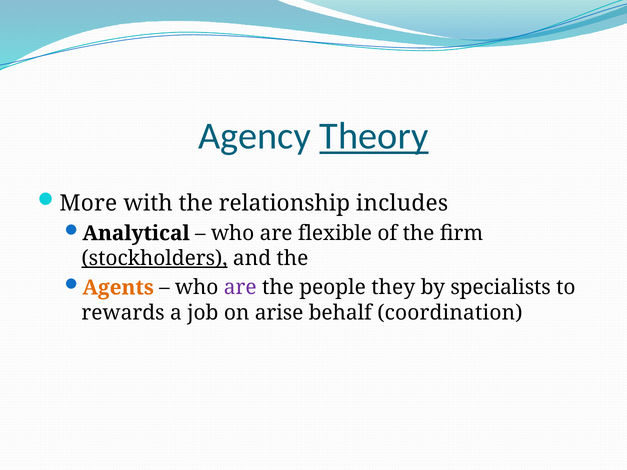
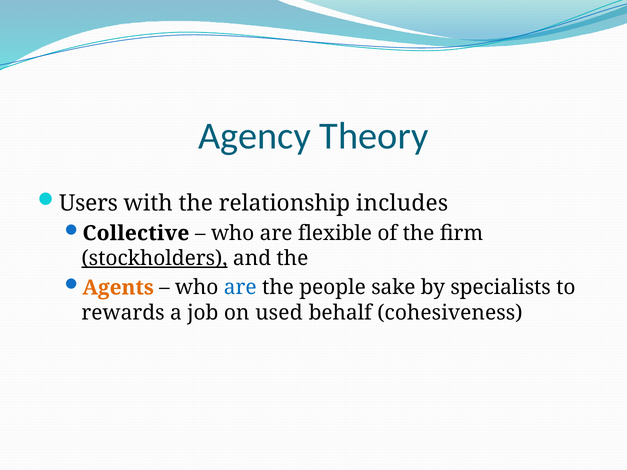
Theory underline: present -> none (374, 136)
More: More -> Users (88, 203)
Analytical: Analytical -> Collective (136, 233)
are colour: purple -> blue (240, 288)
they: they -> sake (393, 288)
arise: arise -> used (279, 313)
coordination: coordination -> cohesiveness (450, 313)
